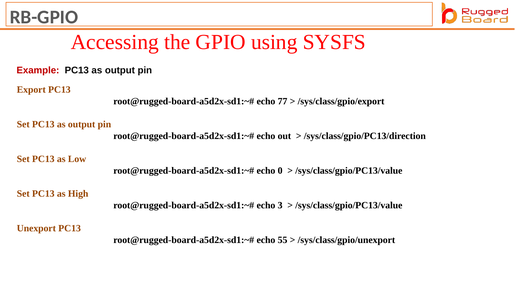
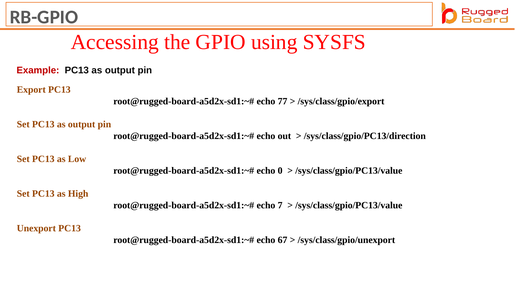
3: 3 -> 7 (280, 206)
55: 55 -> 67 (283, 241)
